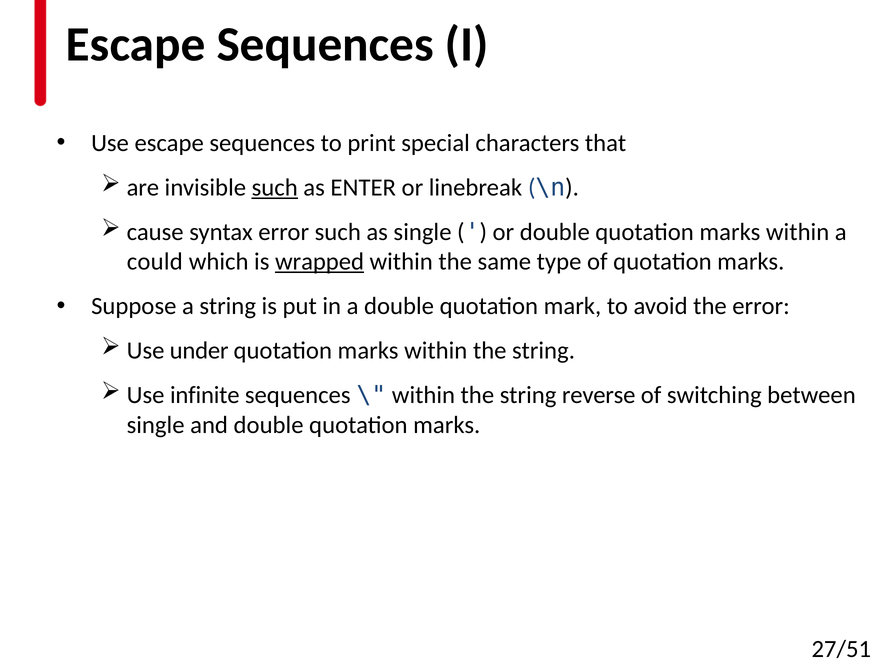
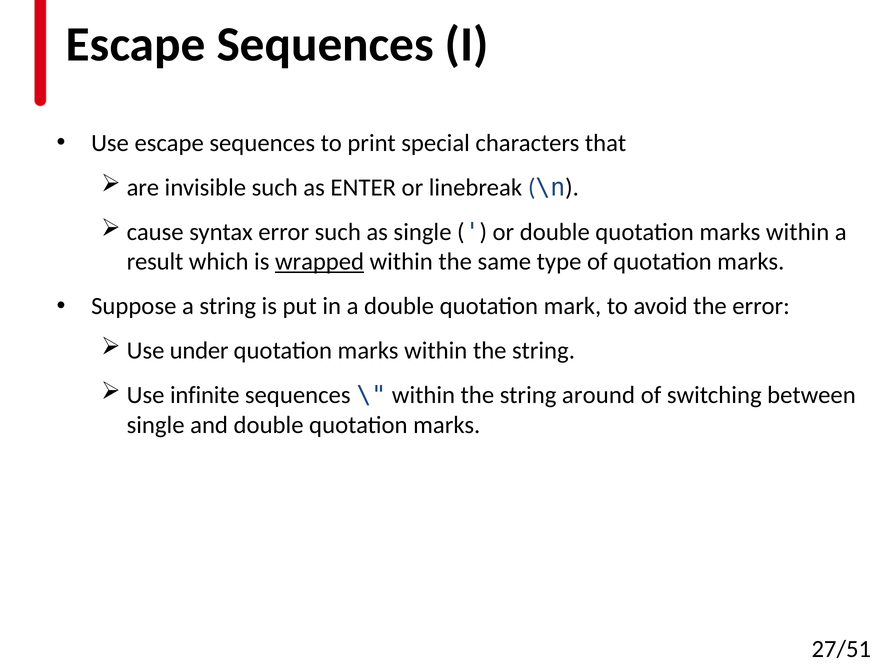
such underline: present -> none (275, 188)
could: could -> result (155, 262)
reverse: reverse -> around (599, 395)
